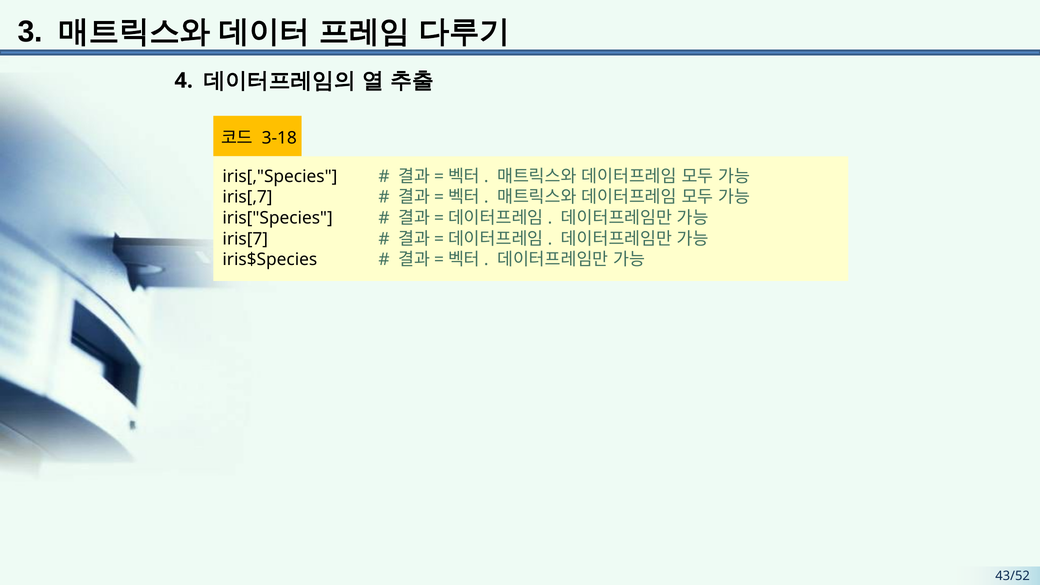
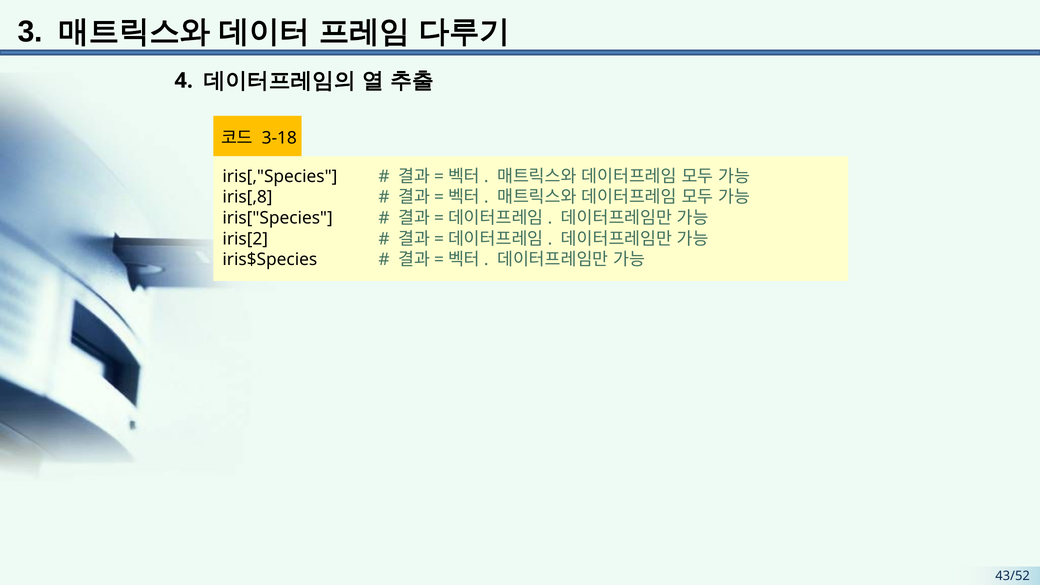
iris[,7: iris[,7 -> iris[,8 (248, 197)
iris[7: iris[7 -> iris[2 (245, 239)
